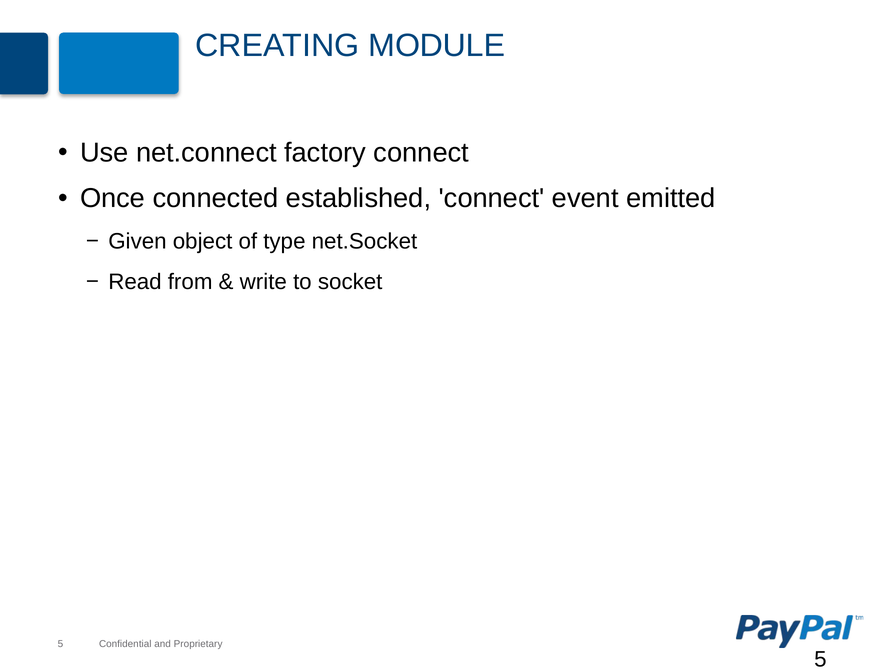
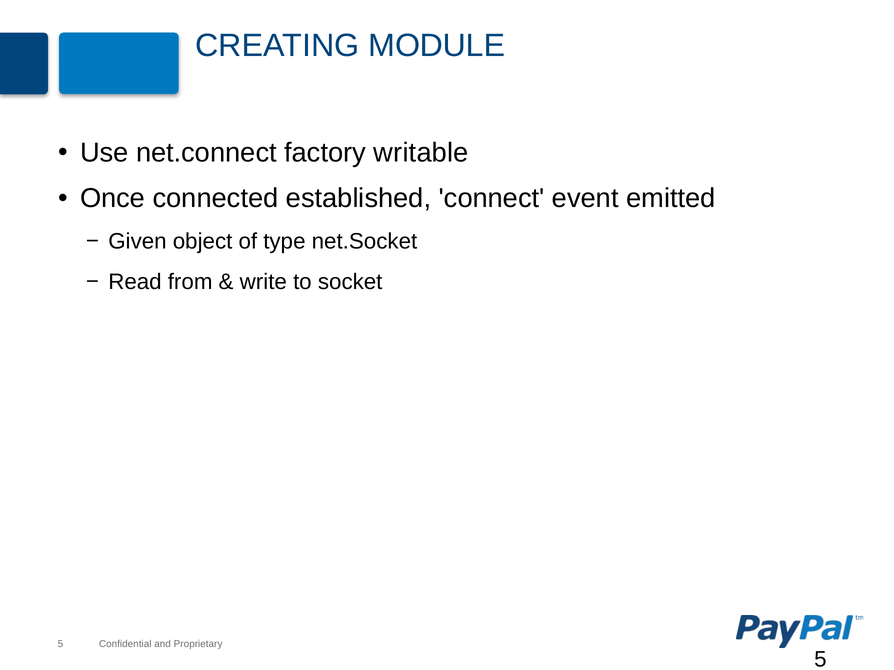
factory connect: connect -> writable (421, 153)
